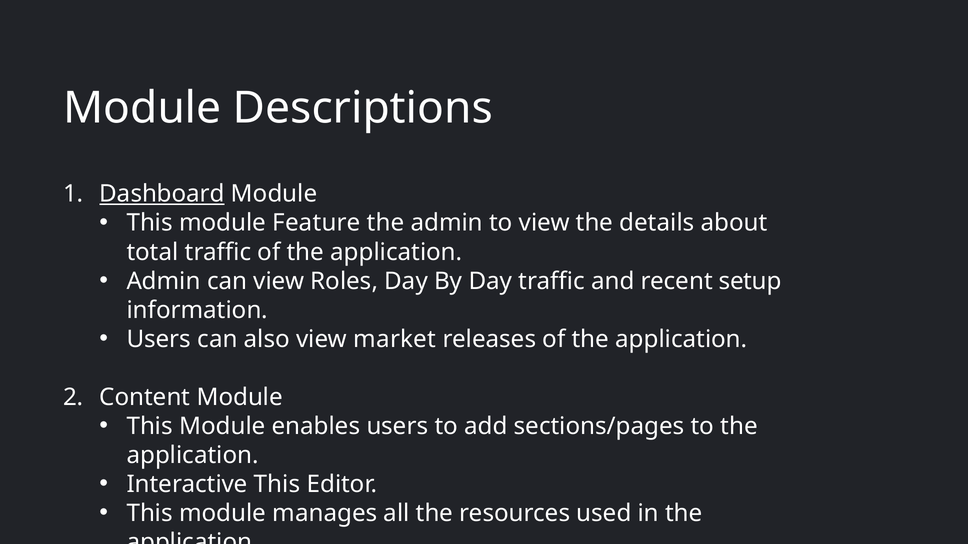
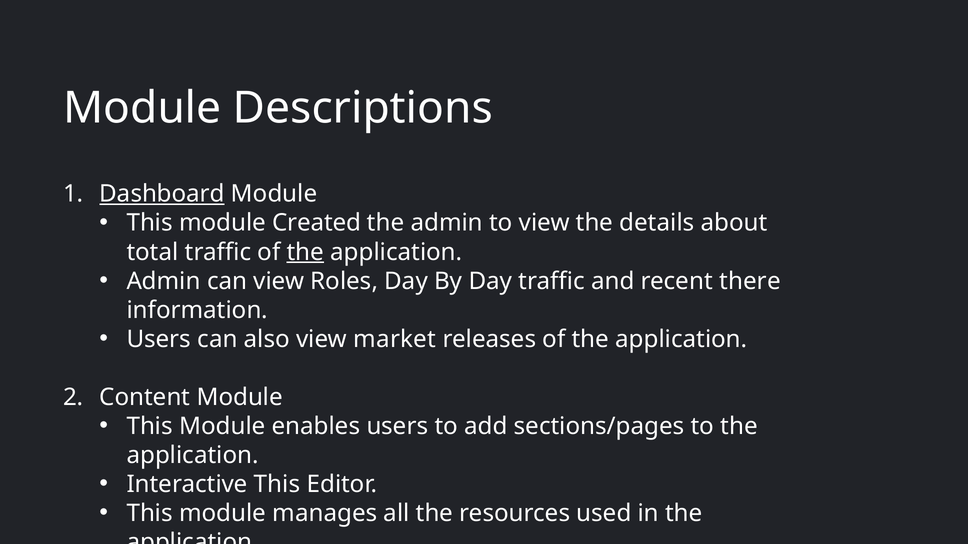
Feature: Feature -> Created (317, 223)
the underline: none -> present (305, 252)
setup: setup -> there (750, 281)
